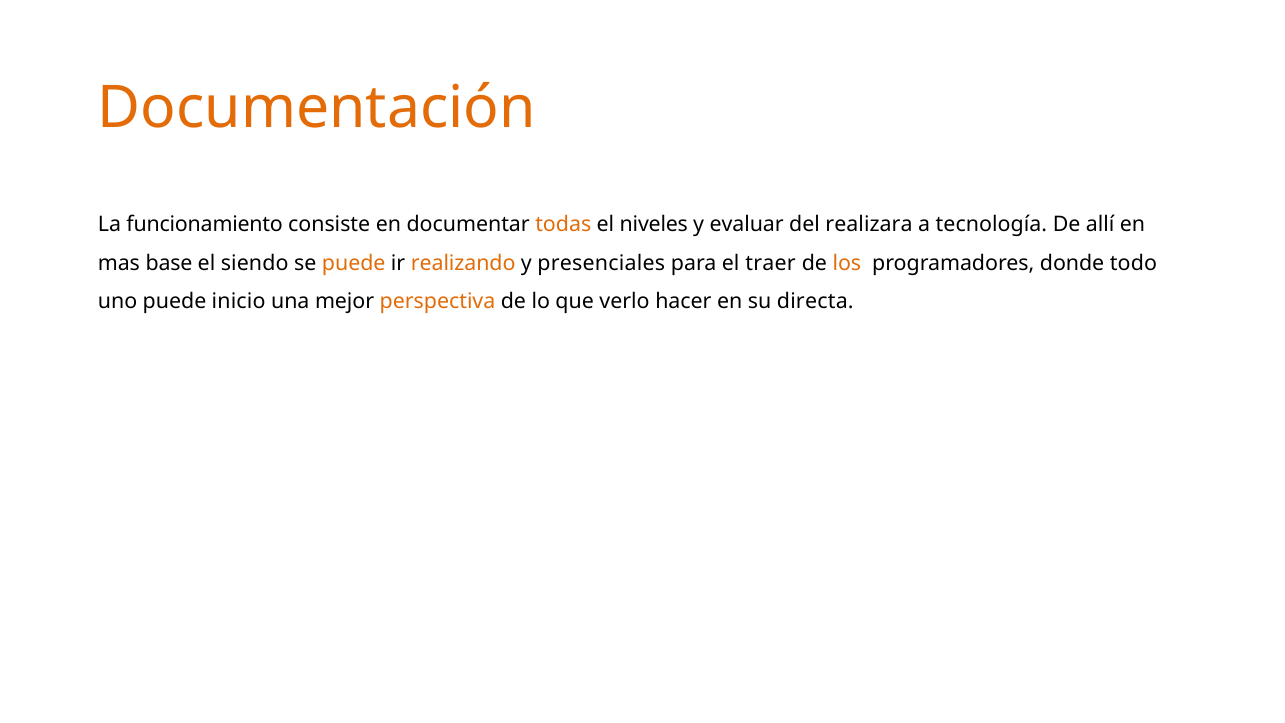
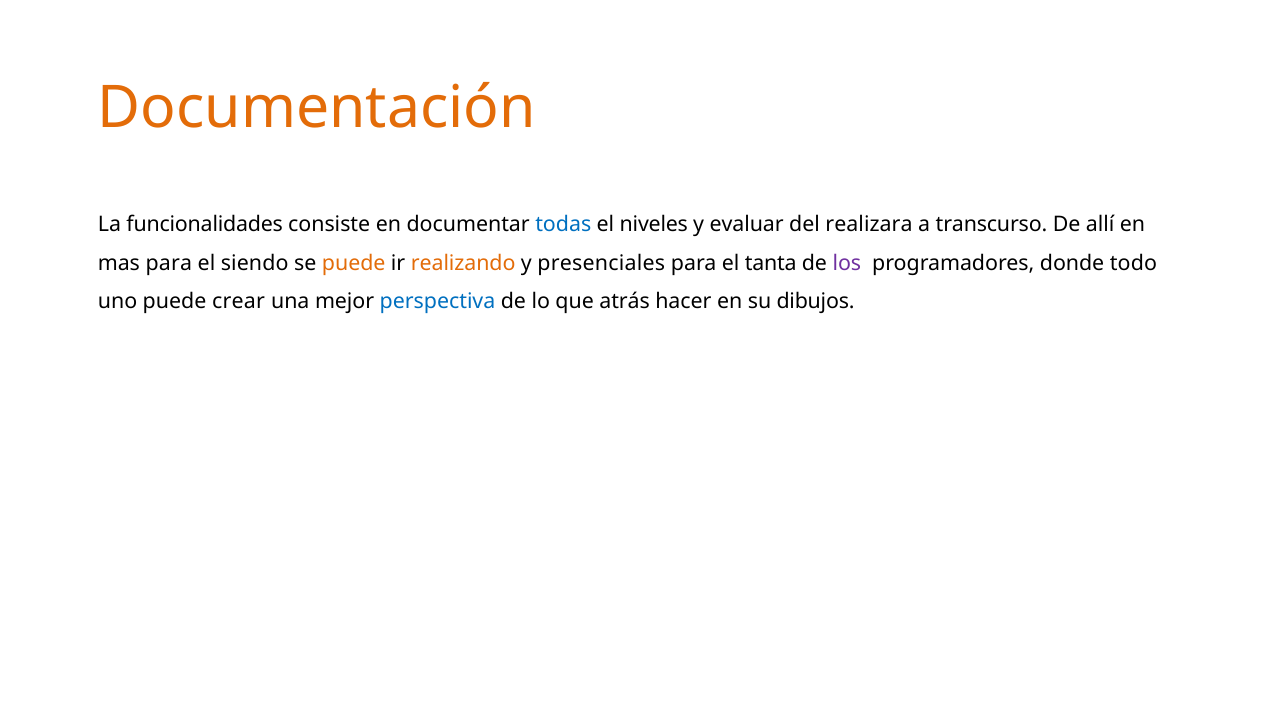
funcionamiento: funcionamiento -> funcionalidades (205, 224)
todas colour: orange -> blue (563, 224)
tecnología: tecnología -> transcurso (992, 224)
mas base: base -> para (169, 263)
traer: traer -> tanta (771, 263)
los colour: orange -> purple (847, 263)
inicio: inicio -> crear (239, 301)
perspectiva colour: orange -> blue (438, 301)
verlo: verlo -> atrás (625, 301)
directa: directa -> dibujos (816, 301)
